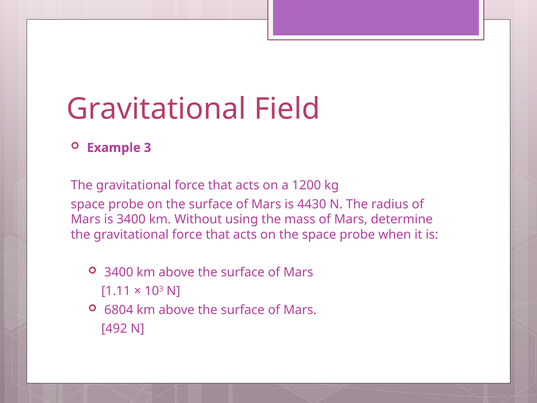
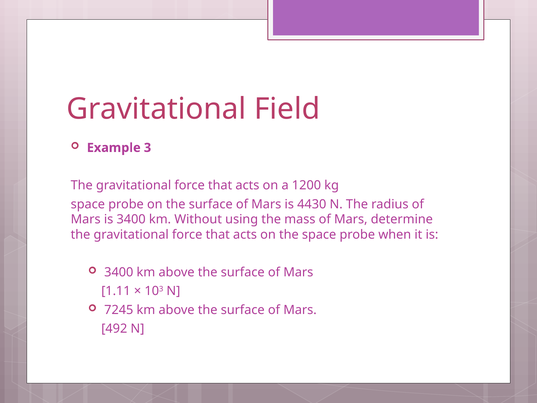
6804: 6804 -> 7245 (119, 310)
